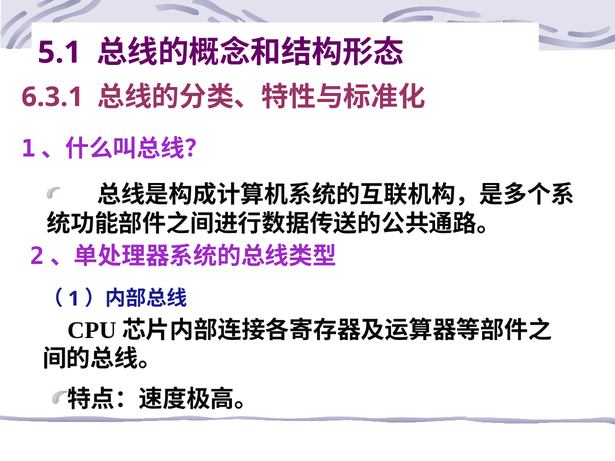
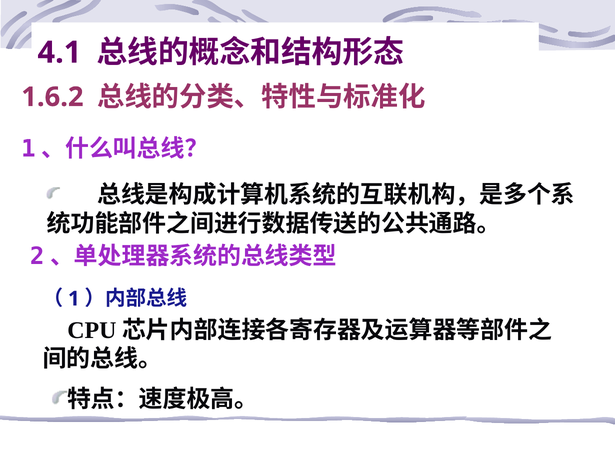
5.1: 5.1 -> 4.1 (59, 53)
6.3.1: 6.3.1 -> 1.6.2 (52, 97)
